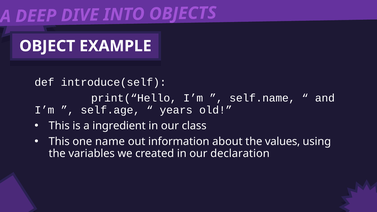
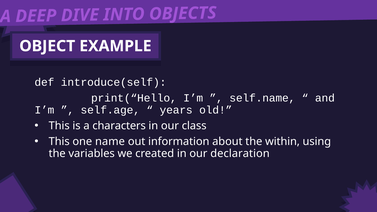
ingredient: ingredient -> characters (119, 126)
values: values -> within (282, 142)
